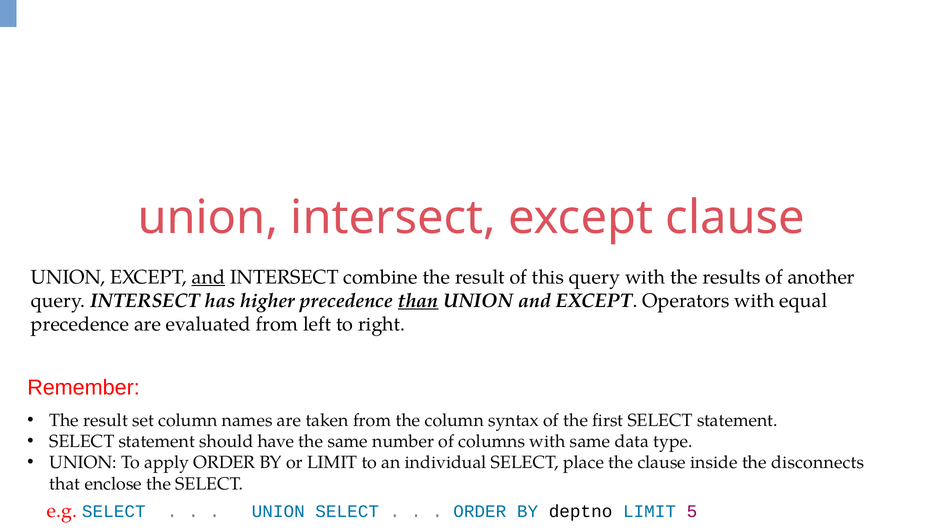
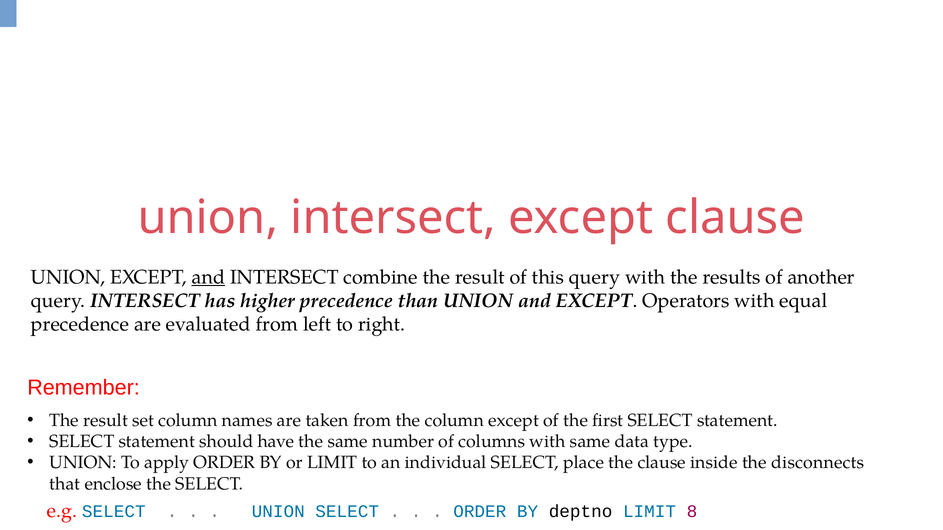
than underline: present -> none (418, 301)
column syntax: syntax -> except (514, 421)
5: 5 -> 8 (692, 512)
